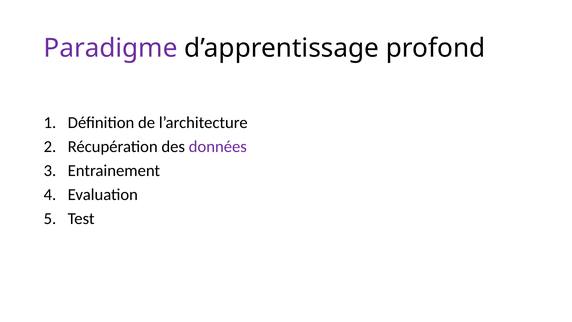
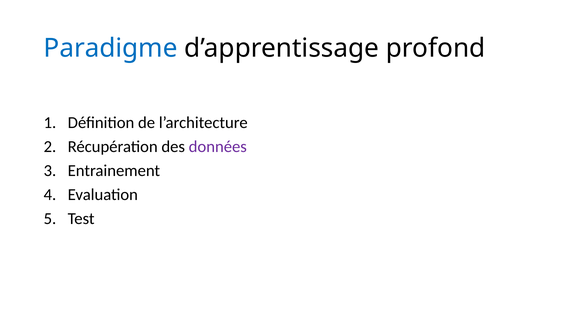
Paradigme colour: purple -> blue (111, 48)
